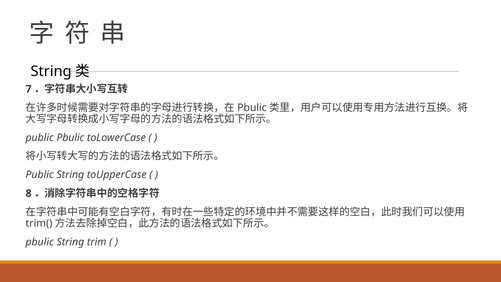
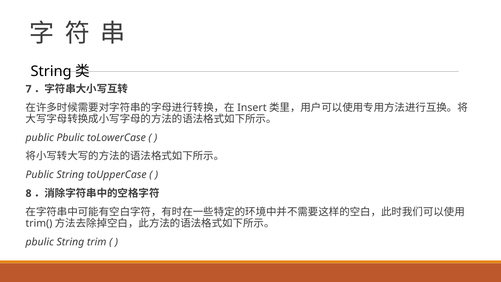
Pbulic: Pbulic -> Insert (252, 108)
